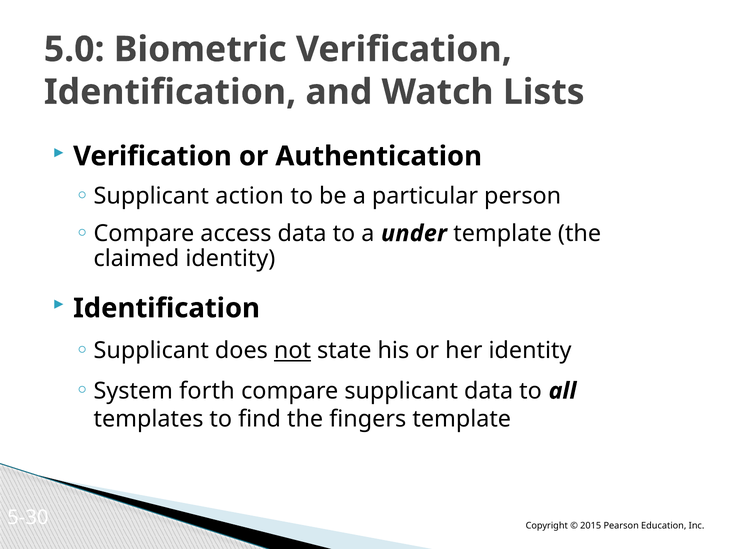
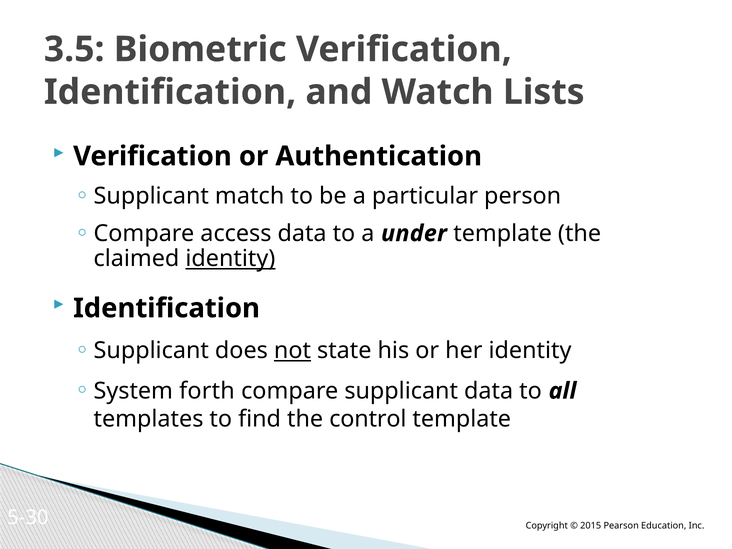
5.0: 5.0 -> 3.5 (74, 49)
action: action -> match (250, 196)
identity underline: none -> present (230, 259)
fingers: fingers -> control (368, 419)
